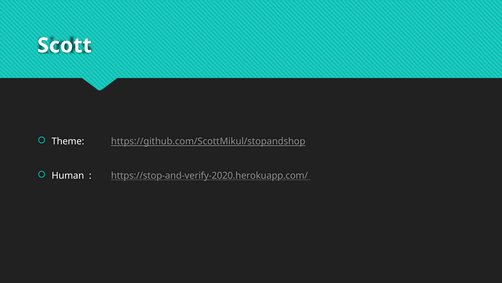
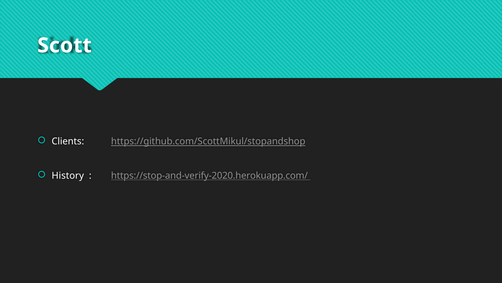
Theme: Theme -> Clients (68, 141)
Human: Human -> History (68, 175)
